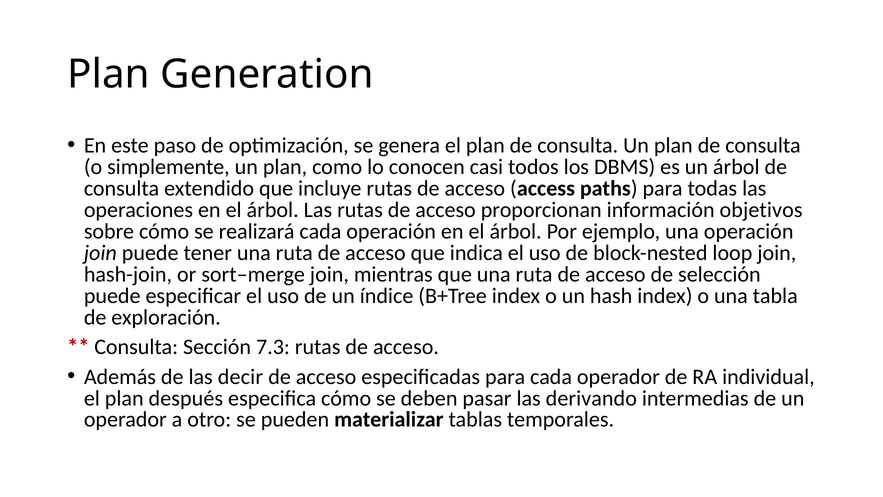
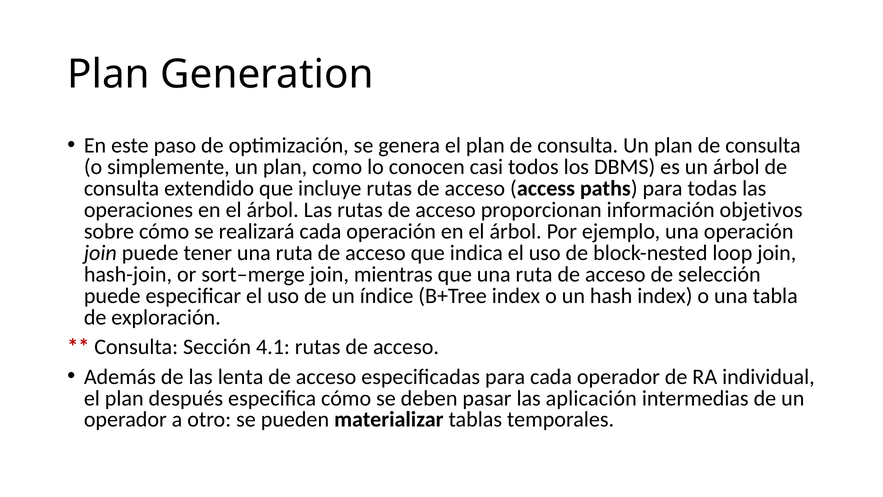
7.3: 7.3 -> 4.1 (273, 347)
decir: decir -> lenta (241, 377)
derivando: derivando -> aplicación (591, 398)
